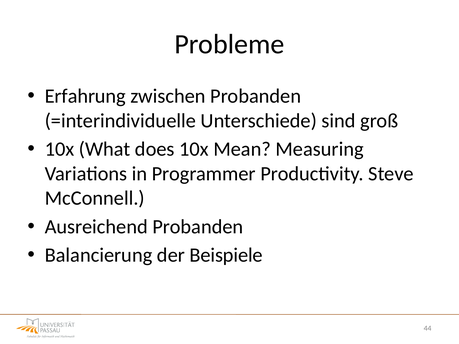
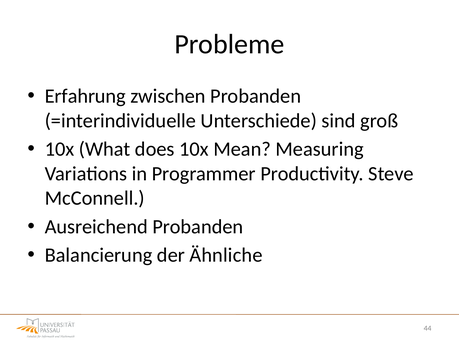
Beispiele: Beispiele -> Ähnliche (226, 255)
